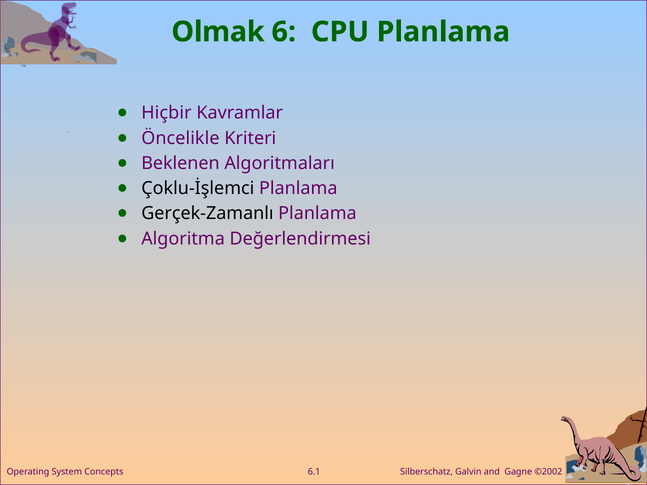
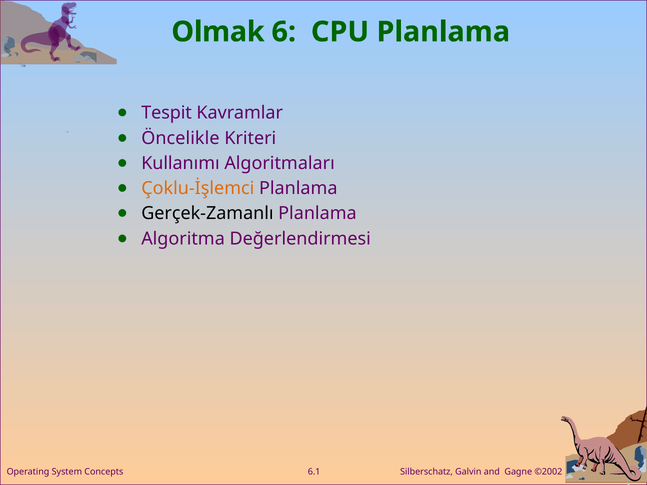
Hiçbir: Hiçbir -> Tespit (167, 113)
Beklenen: Beklenen -> Kullanımı (180, 163)
Çoklu-İşlemci colour: black -> orange (198, 188)
